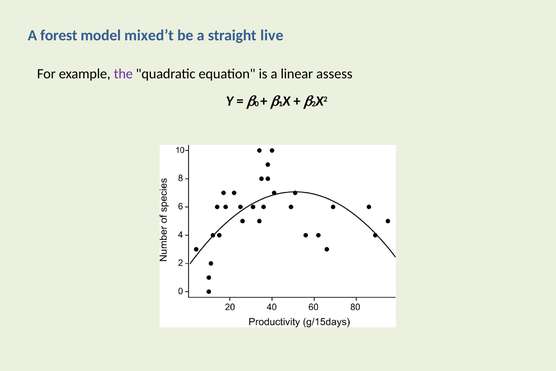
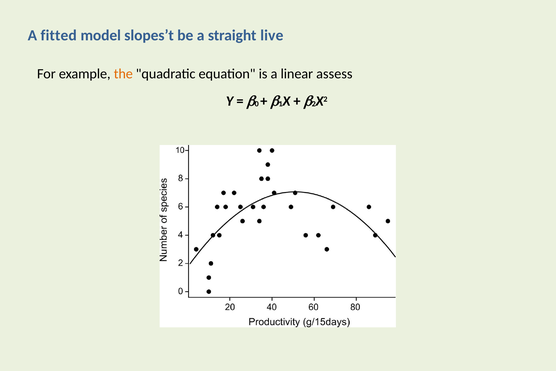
forest: forest -> fitted (59, 35)
mixed’t: mixed’t -> slopes’t (149, 35)
the colour: purple -> orange (123, 74)
